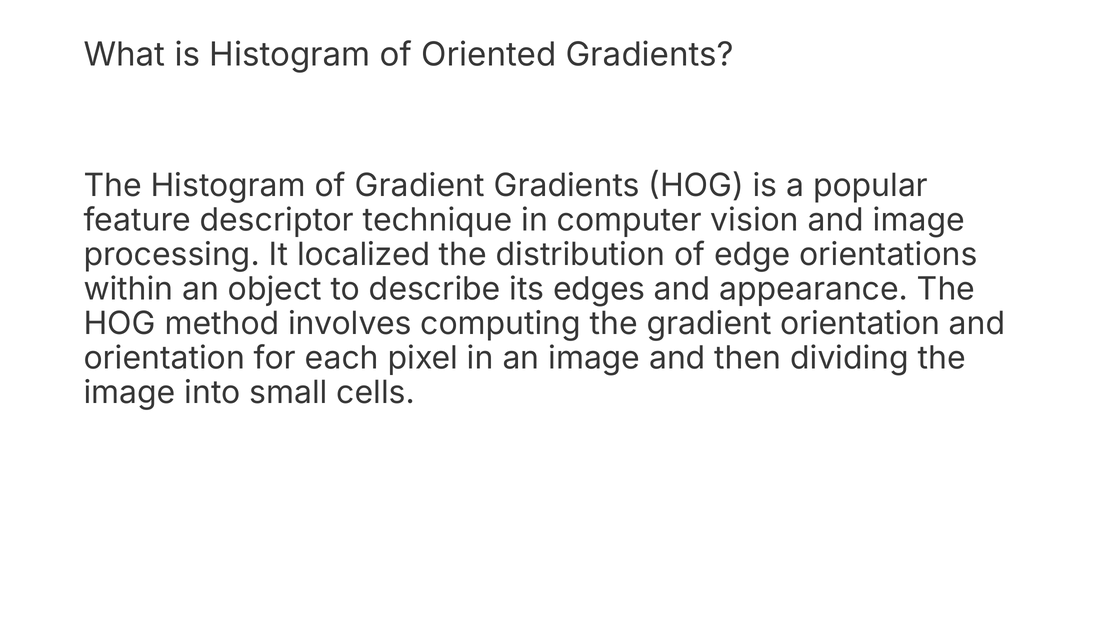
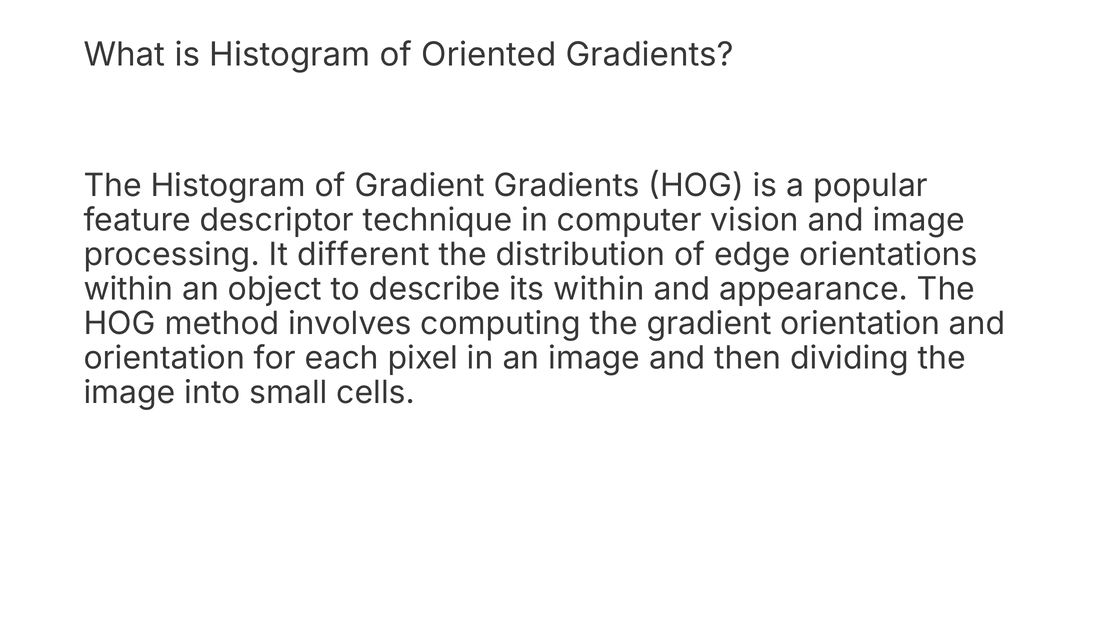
localized: localized -> different (363, 255)
its edges: edges -> within (599, 289)
